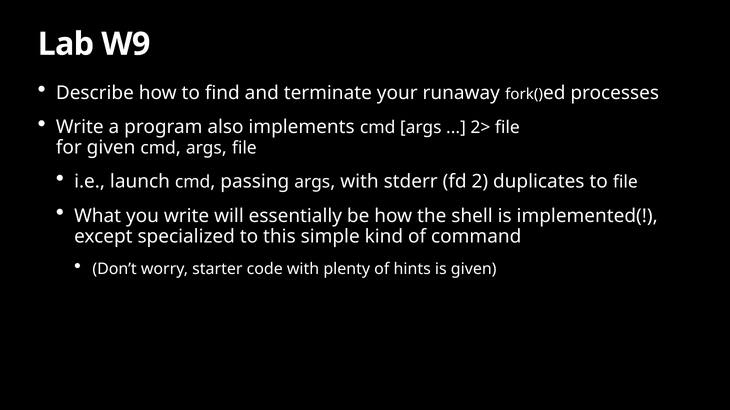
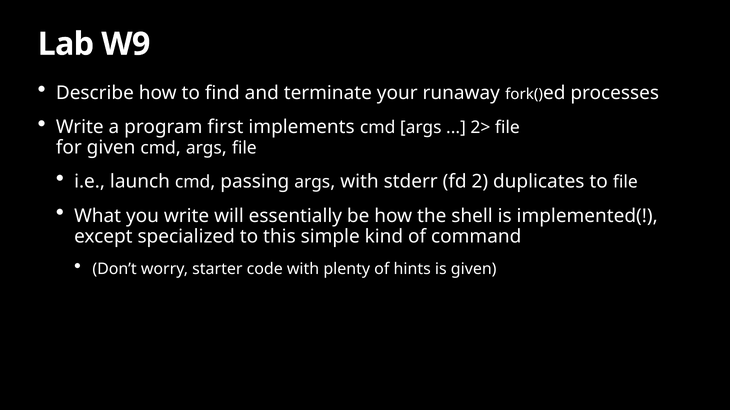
also: also -> first (225, 127)
